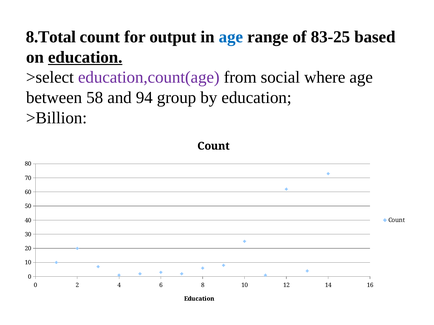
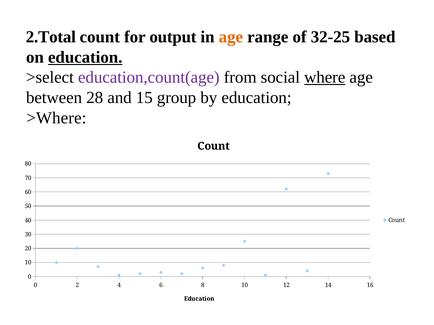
8.Total: 8.Total -> 2.Total (51, 37)
age colour: blue -> orange (231, 37)
83-25: 83-25 -> 32-25 (330, 37)
where underline: none -> present (325, 78)
58: 58 -> 28 (95, 98)
94: 94 -> 15 (144, 98)
>Billion: >Billion -> >Where (56, 118)
